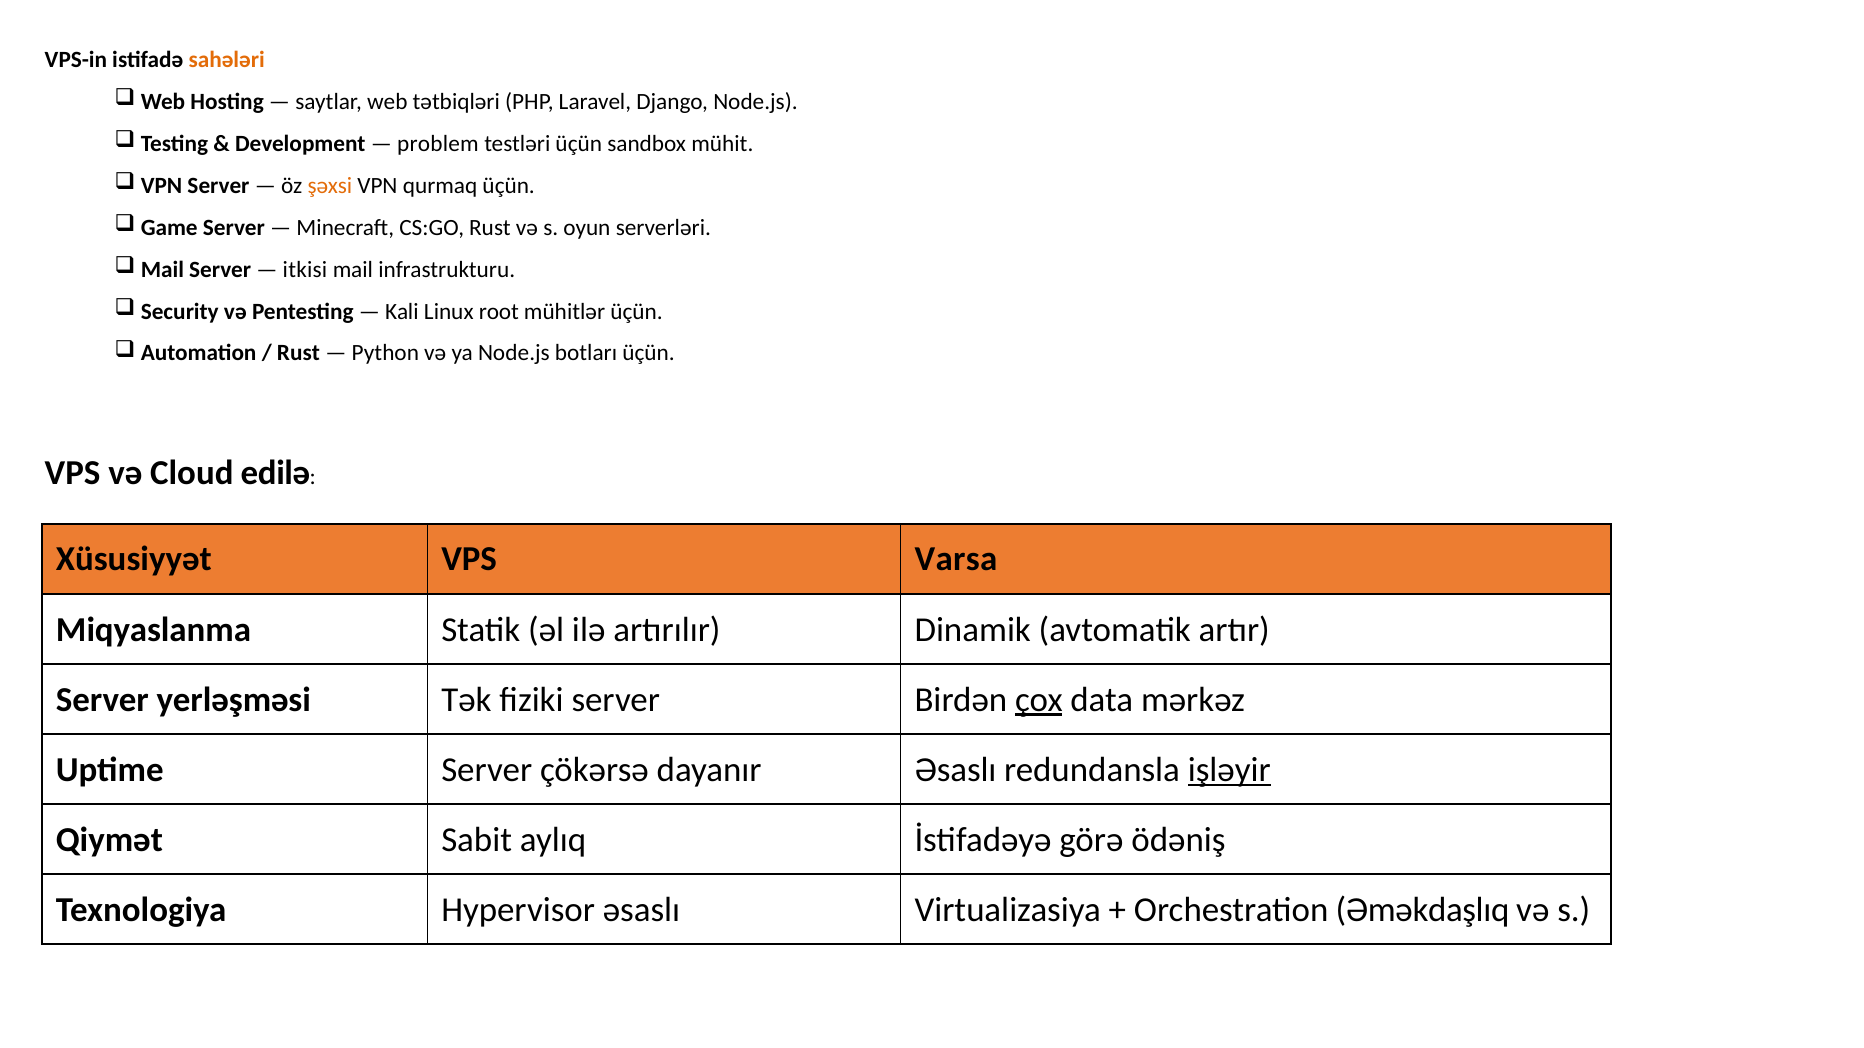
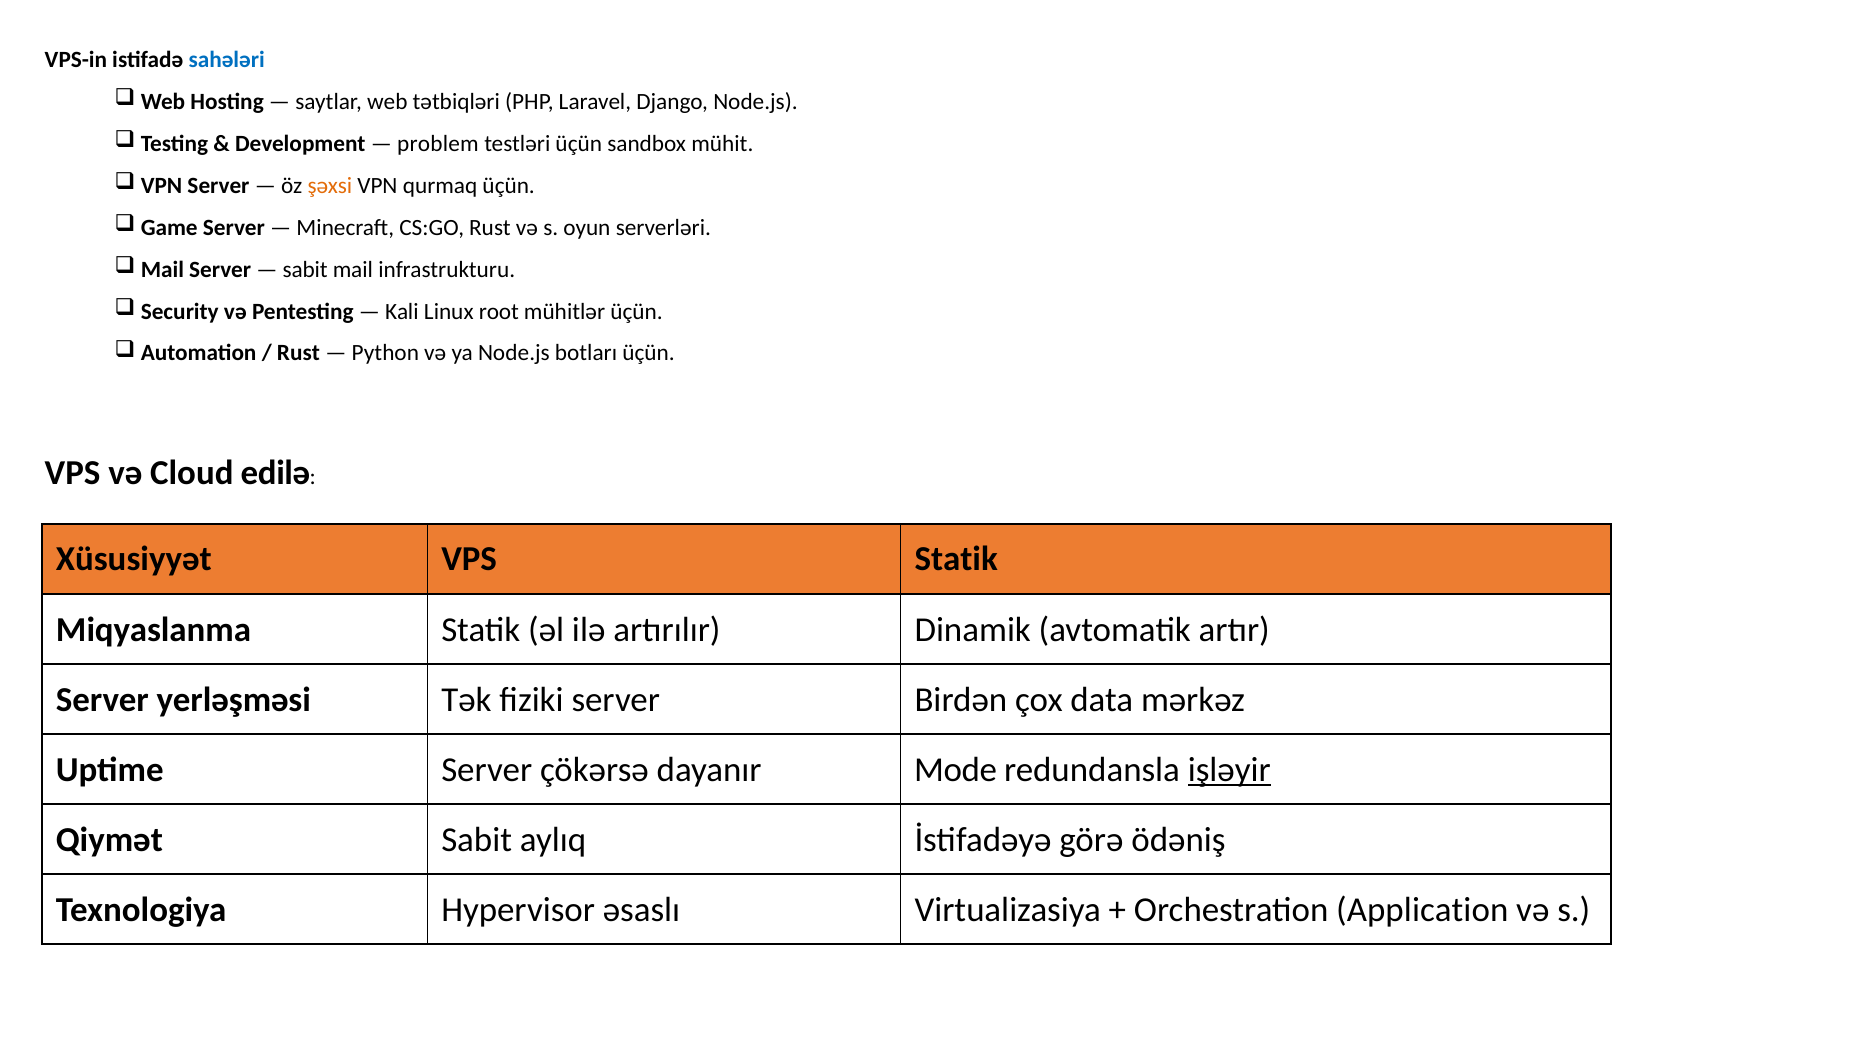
sahələri colour: orange -> blue (227, 60)
itkisi: itkisi -> sabit (305, 270)
VPS Varsa: Varsa -> Statik (956, 560)
çox underline: present -> none (1039, 700)
dayanır Əsaslı: Əsaslı -> Mode (956, 770)
Əməkdaşlıq: Əməkdaşlıq -> Application (1422, 910)
